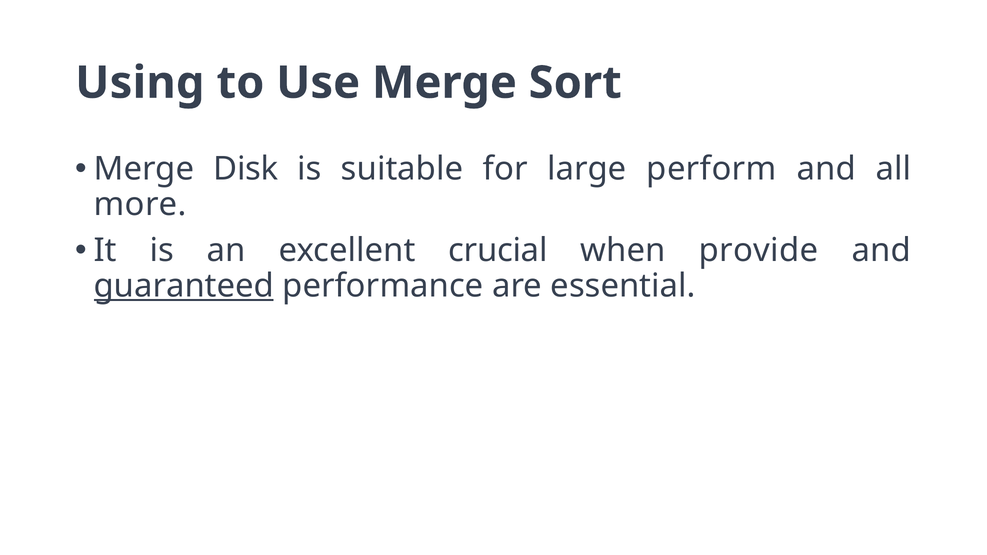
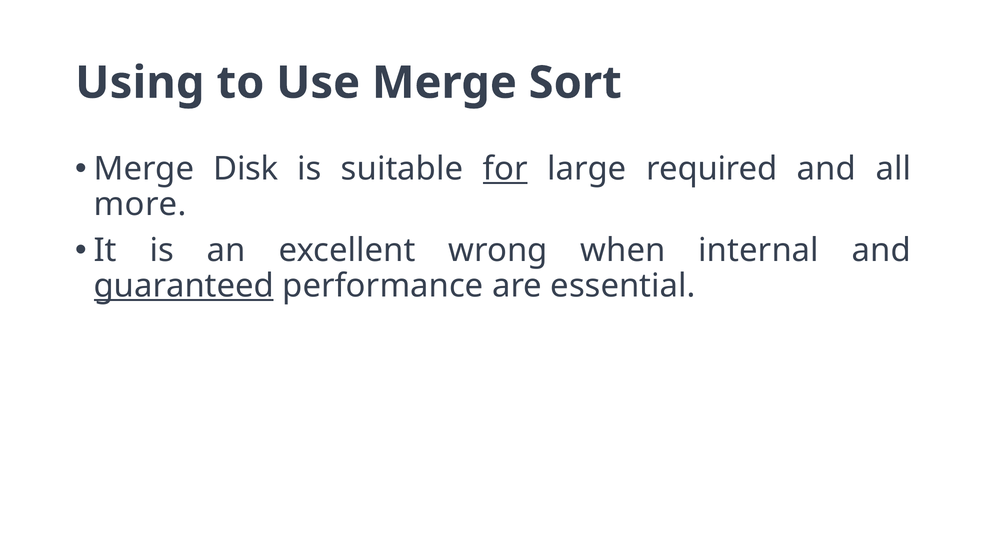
for underline: none -> present (505, 169)
perform: perform -> required (712, 169)
crucial: crucial -> wrong (498, 250)
provide: provide -> internal (759, 250)
